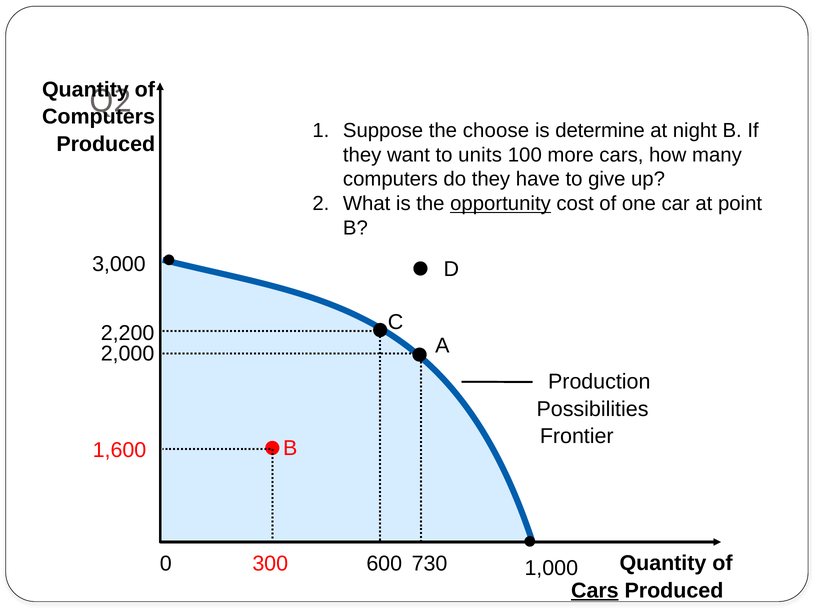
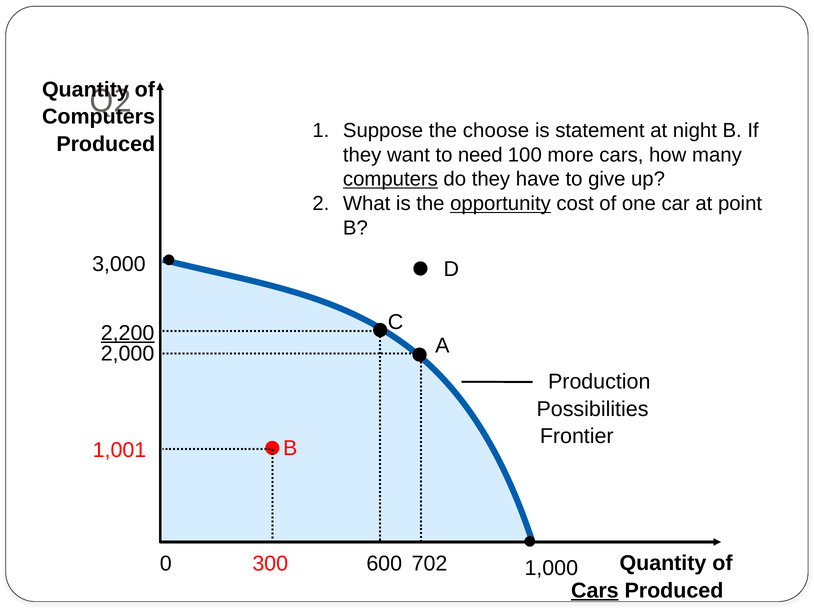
determine: determine -> statement (600, 131)
units: units -> need (480, 155)
computers underline: none -> present (390, 179)
2,200 underline: none -> present (128, 333)
1,600: 1,600 -> 1,001 (119, 450)
730: 730 -> 702 (430, 564)
